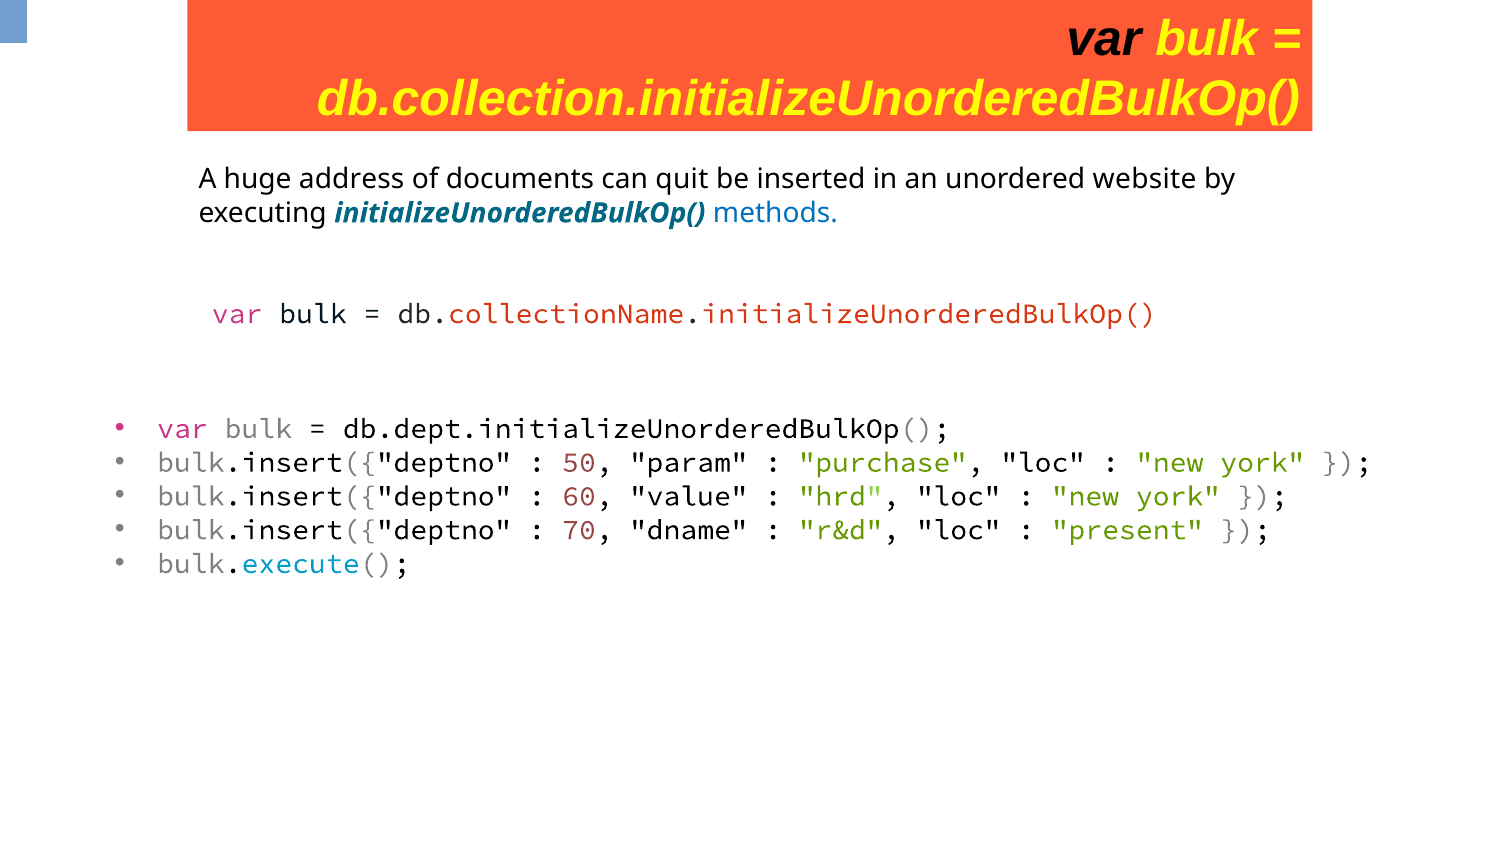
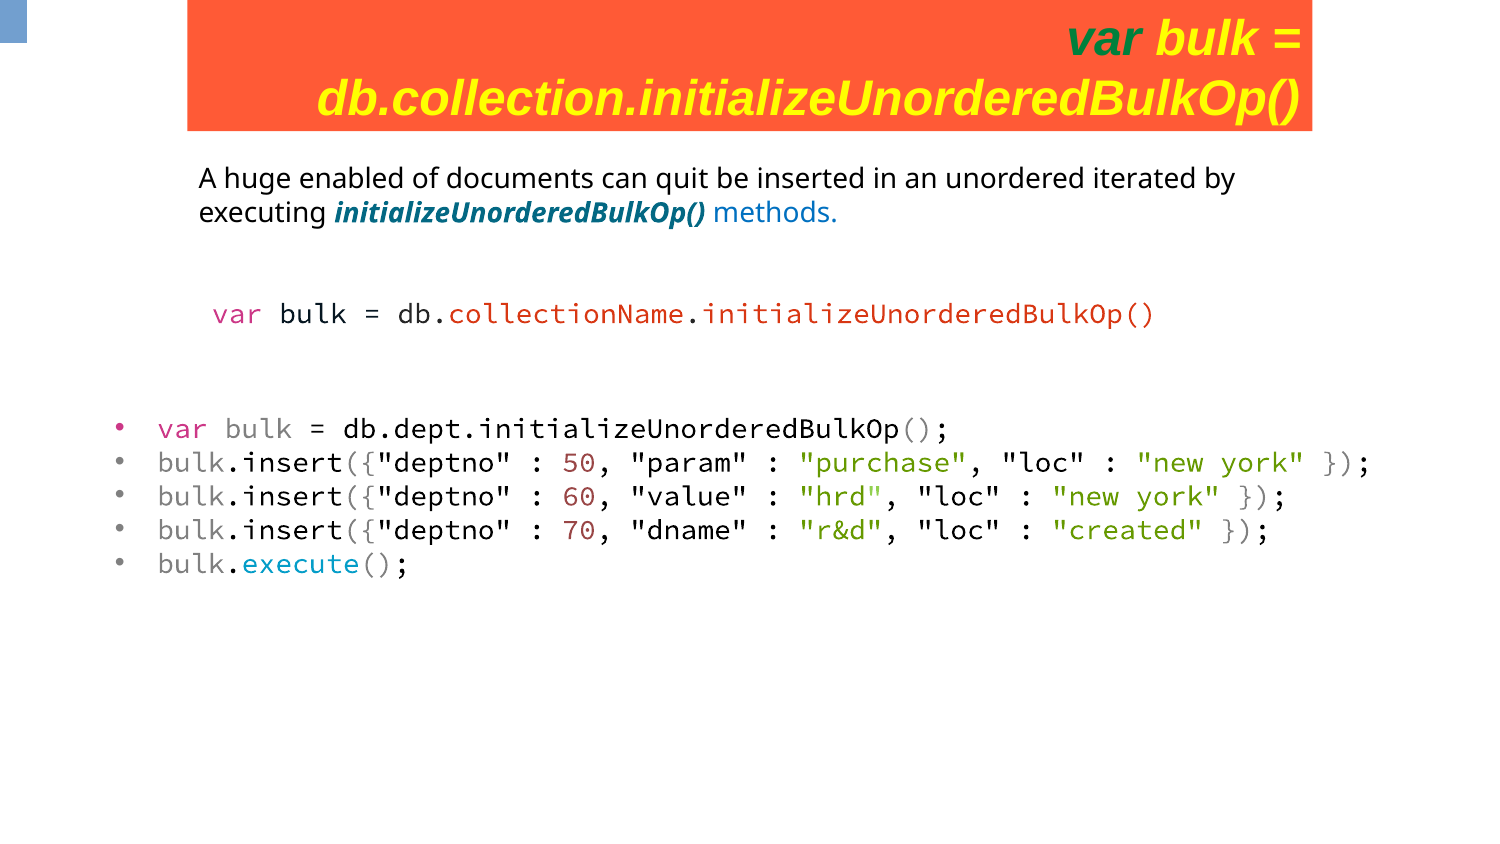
var colour: black -> green (1104, 39)
address: address -> enabled (352, 179)
website: website -> iterated (1145, 179)
present: present -> created (1127, 530)
